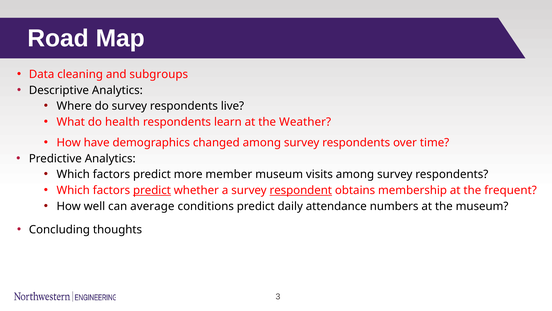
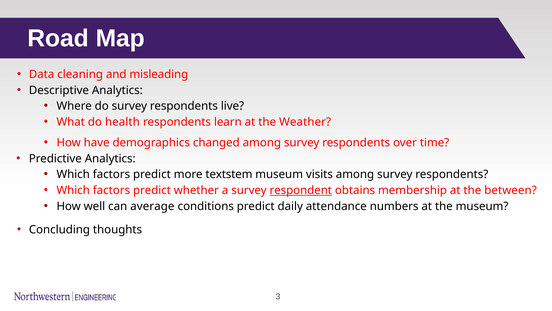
subgroups: subgroups -> misleading (159, 74)
member: member -> textstem (229, 174)
predict underline: present -> none (152, 190)
frequent: frequent -> between (511, 190)
